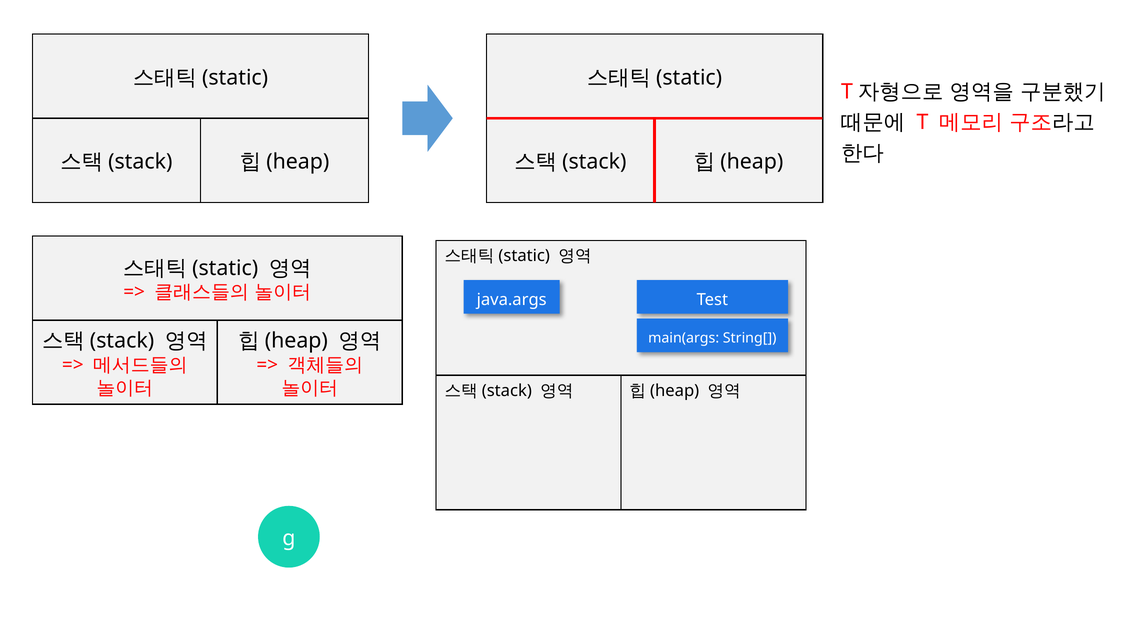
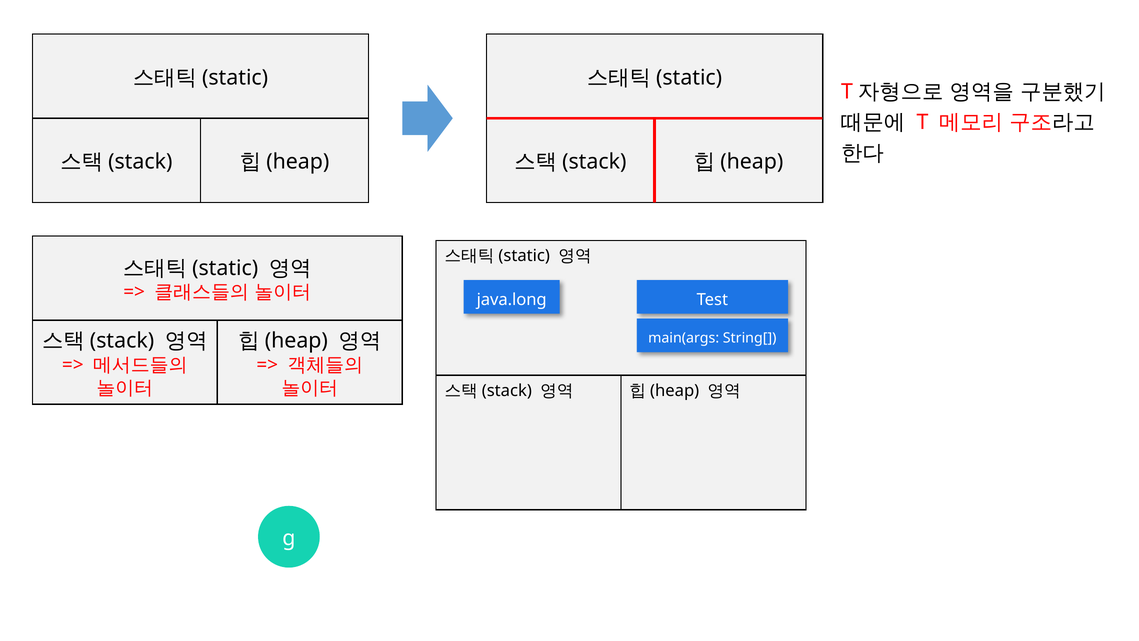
java.args: java.args -> java.long (512, 300)
